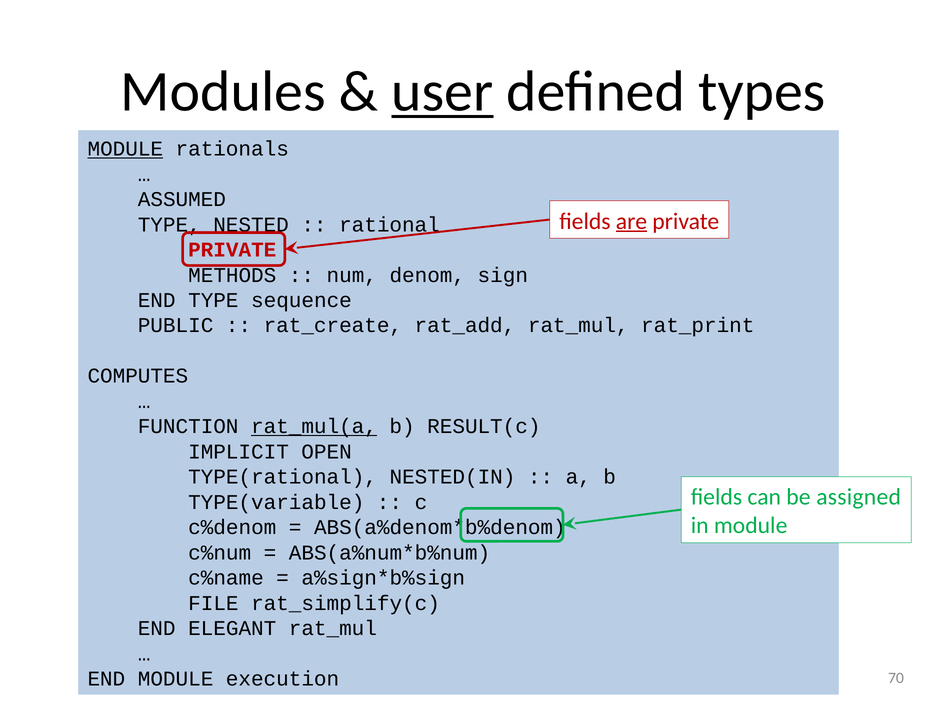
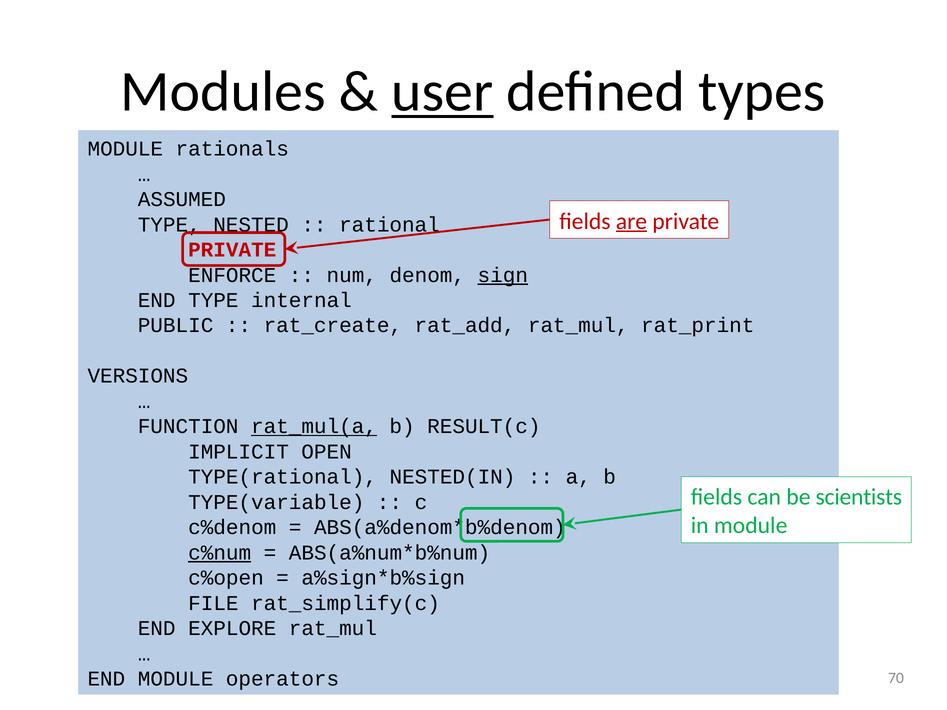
MODULE underline: present -> none (125, 149)
METHODS: METHODS -> ENFORCE (232, 275)
sign underline: none -> present (503, 275)
sequence: sequence -> internal (301, 300)
COMPUTES: COMPUTES -> VERSIONS (138, 376)
assigned: assigned -> scientists (859, 497)
c%num underline: none -> present (220, 553)
c%name: c%name -> c%open (226, 578)
ELEGANT: ELEGANT -> EXPLORE (232, 629)
execution: execution -> operators (283, 679)
